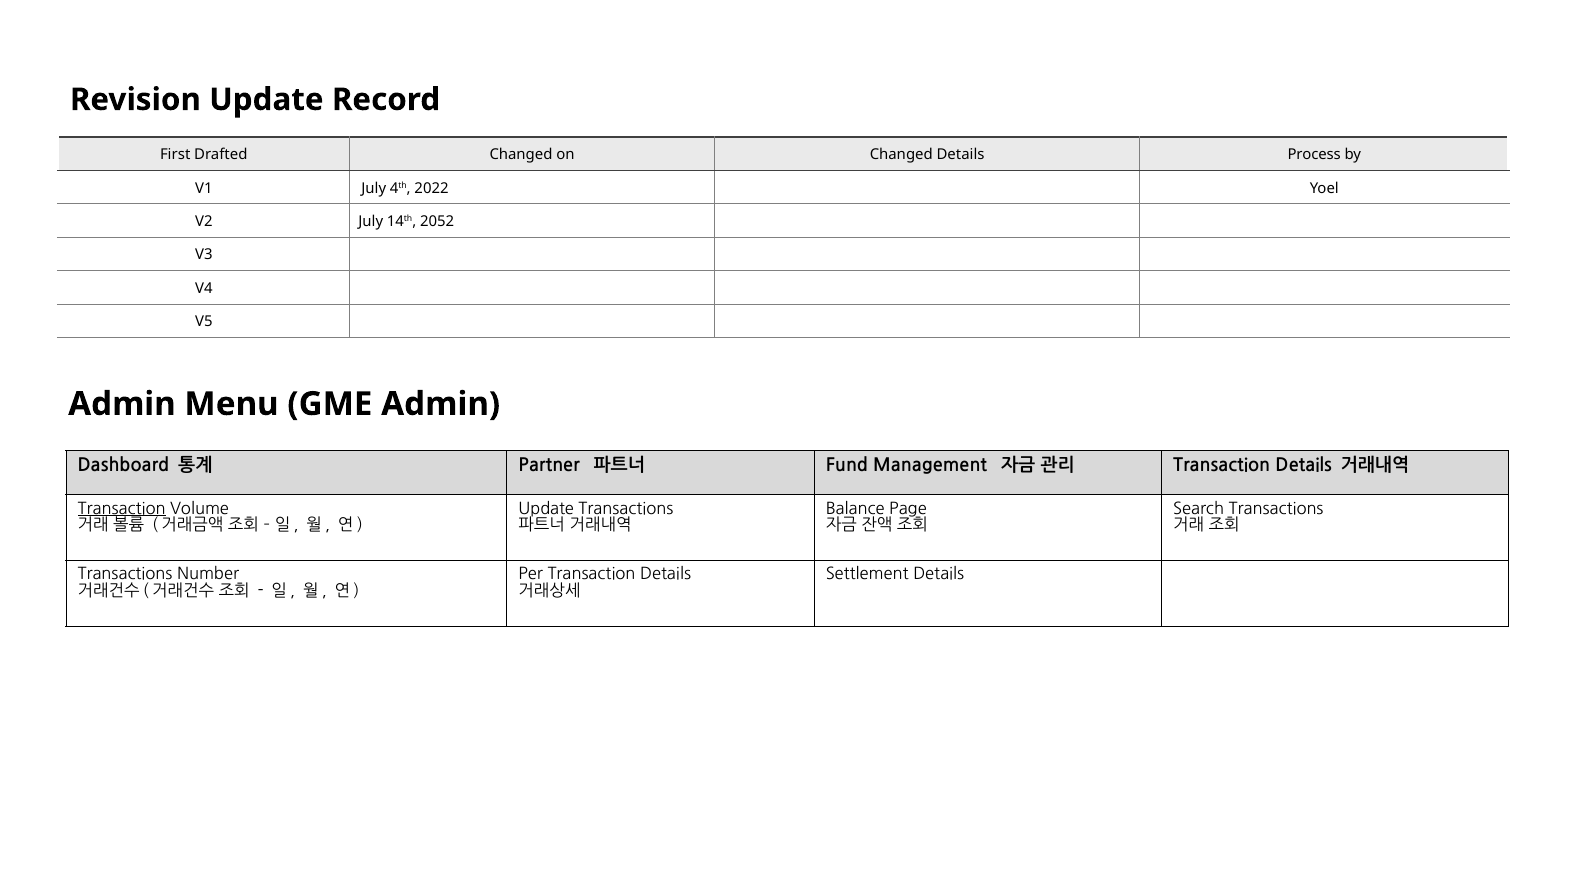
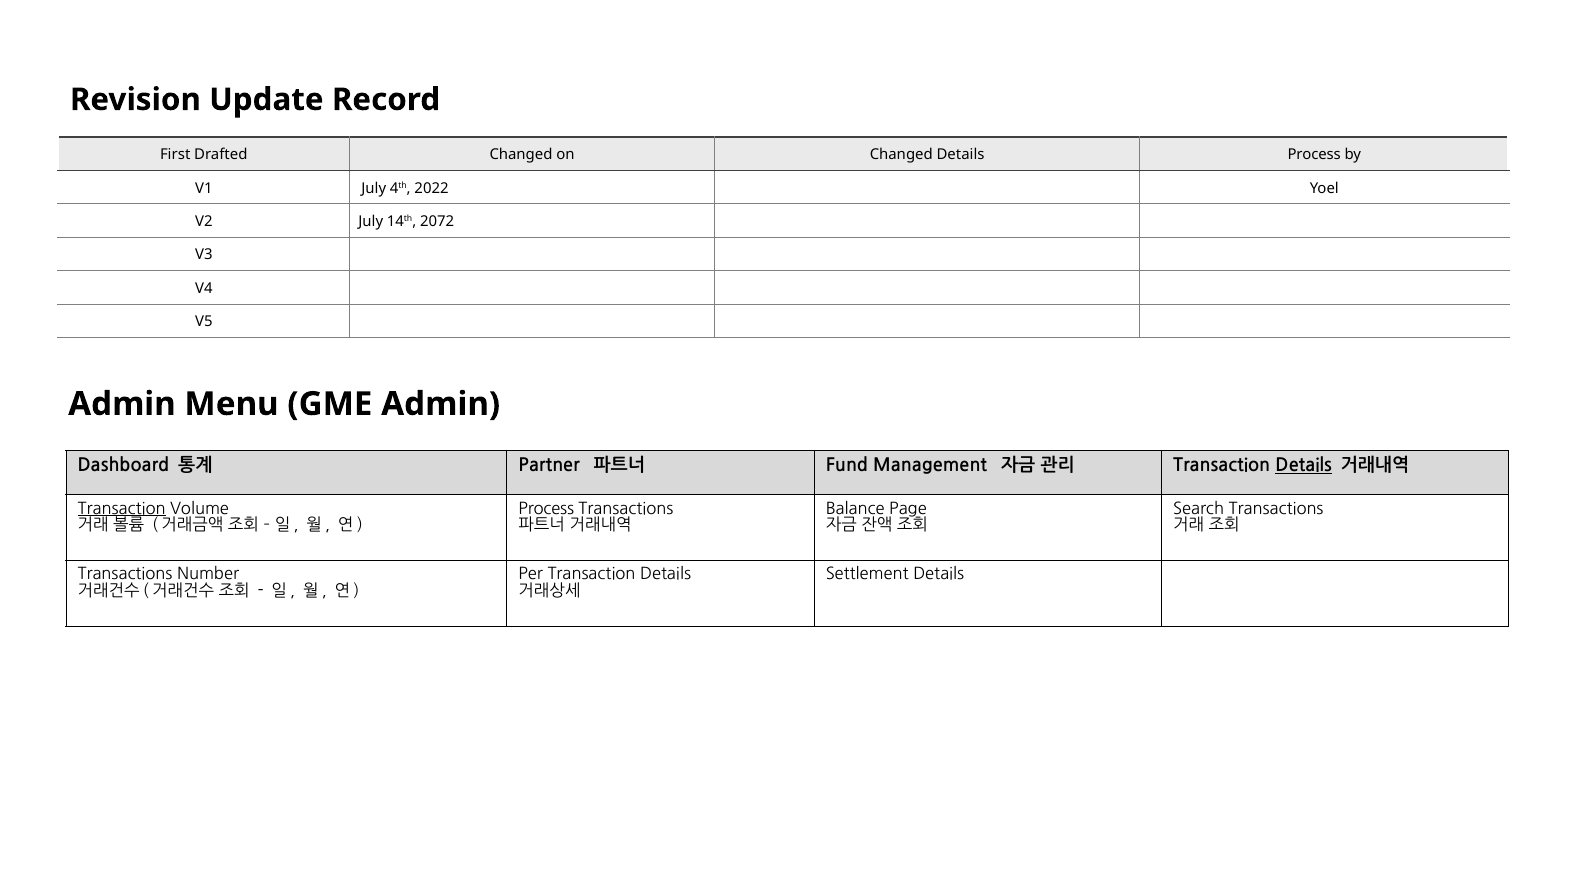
2052: 2052 -> 2072 (437, 222)
Details underline: none -> present (1304, 466)
Update: Update -> Process (546, 509)
